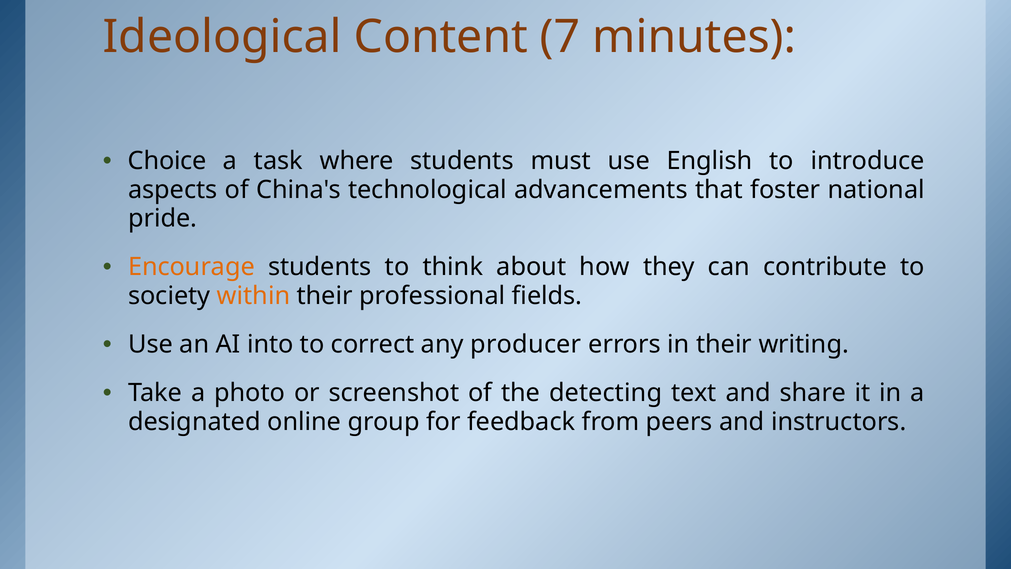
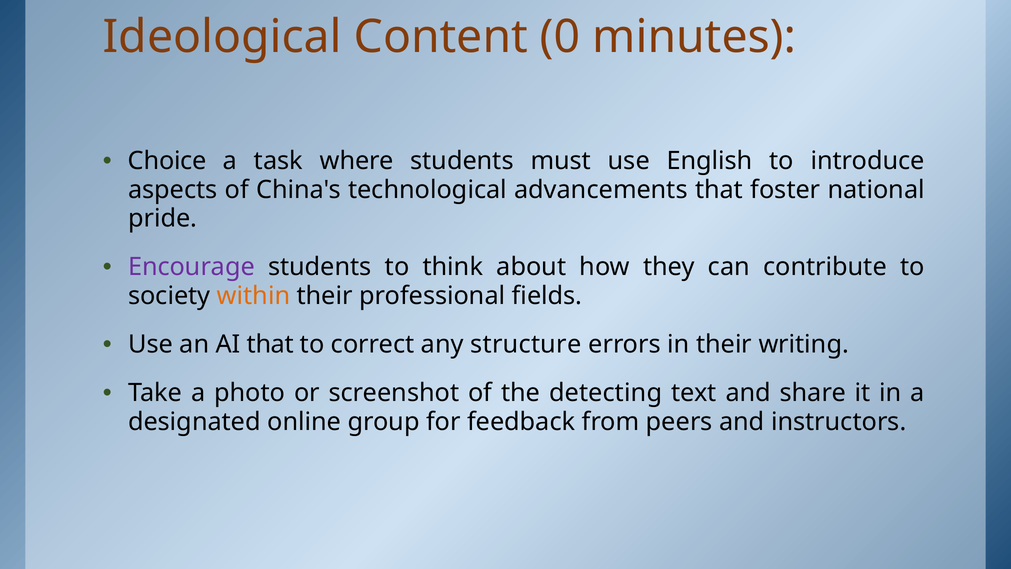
7: 7 -> 0 (560, 37)
Encourage colour: orange -> purple (191, 267)
AI into: into -> that (270, 344)
producer: producer -> structure (526, 344)
